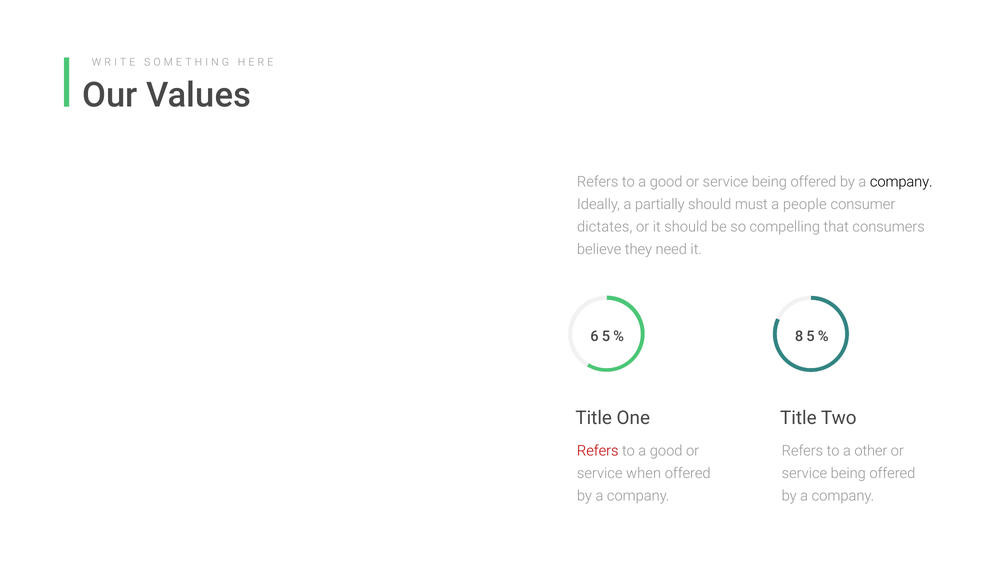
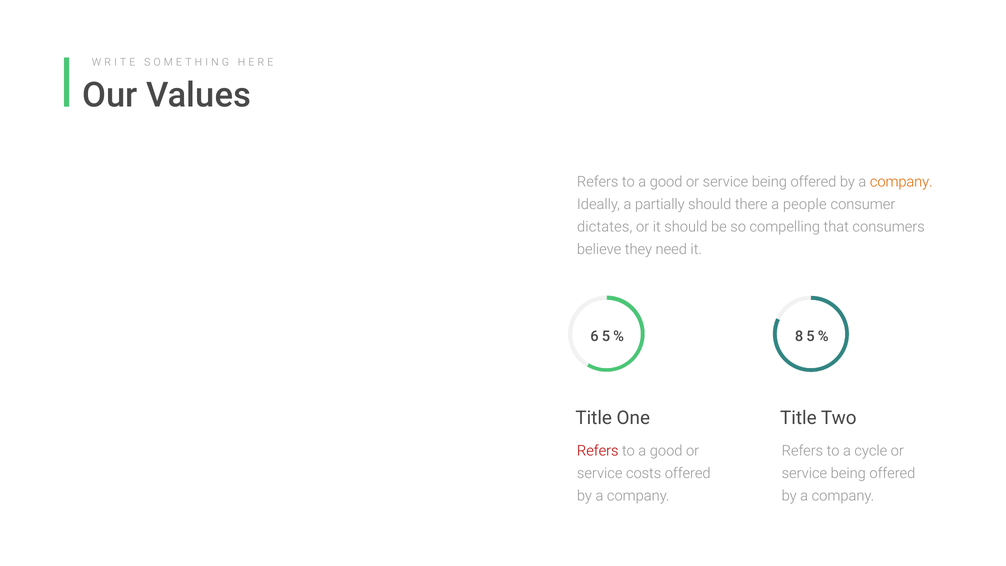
company colour: black -> orange (901, 182)
must: must -> there (751, 204)
other: other -> cycle (871, 451)
when: when -> costs (644, 474)
